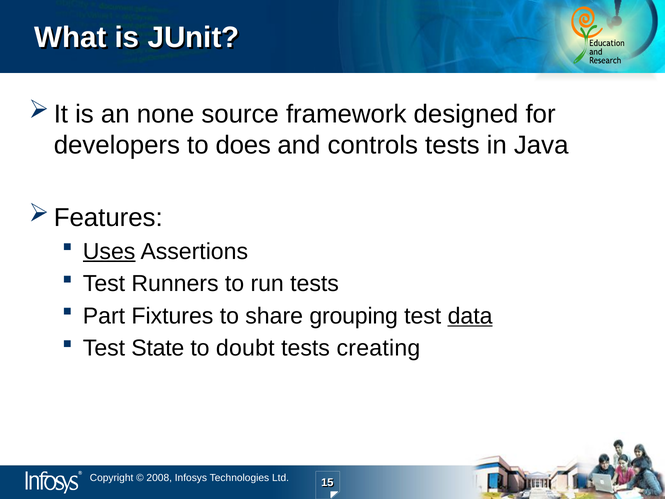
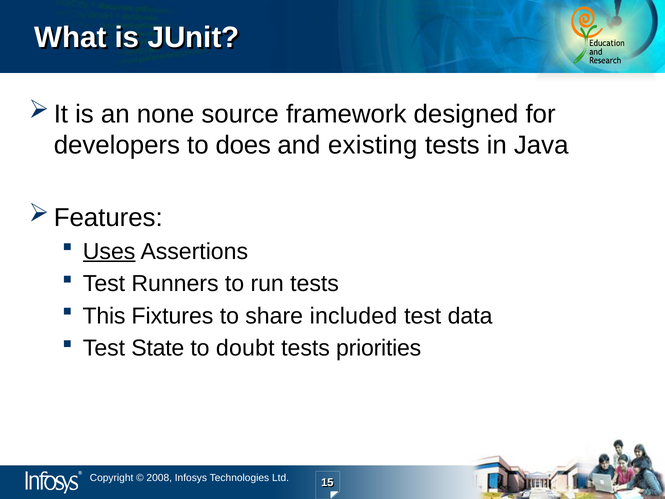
controls: controls -> existing (373, 145)
Part: Part -> This (104, 316)
grouping: grouping -> included (353, 316)
data underline: present -> none (470, 316)
creating: creating -> priorities (379, 348)
